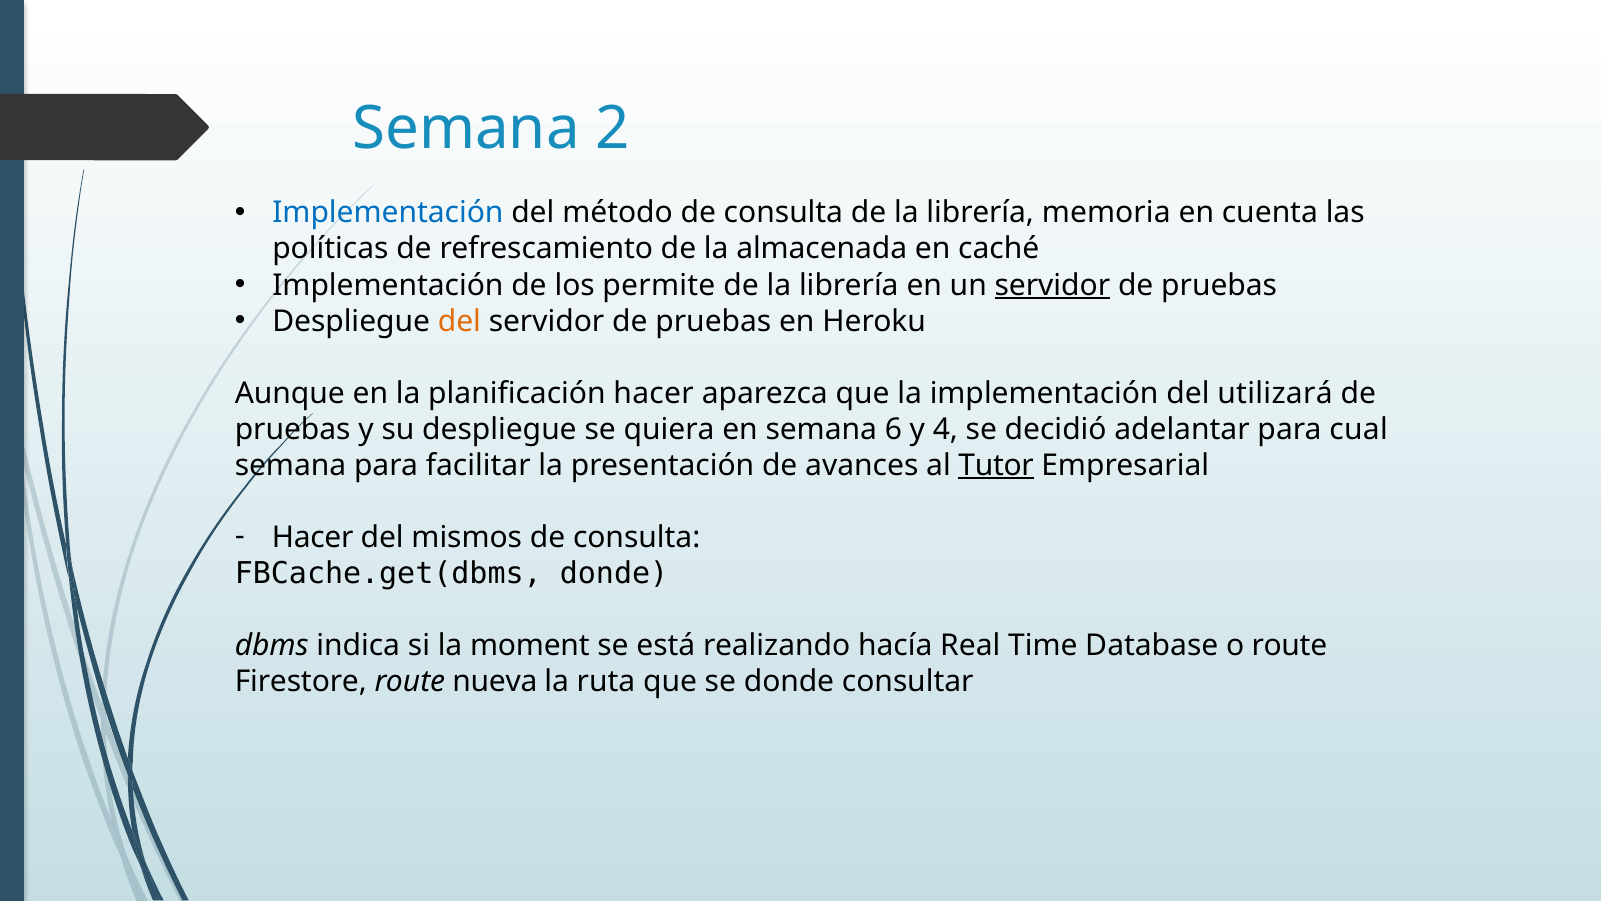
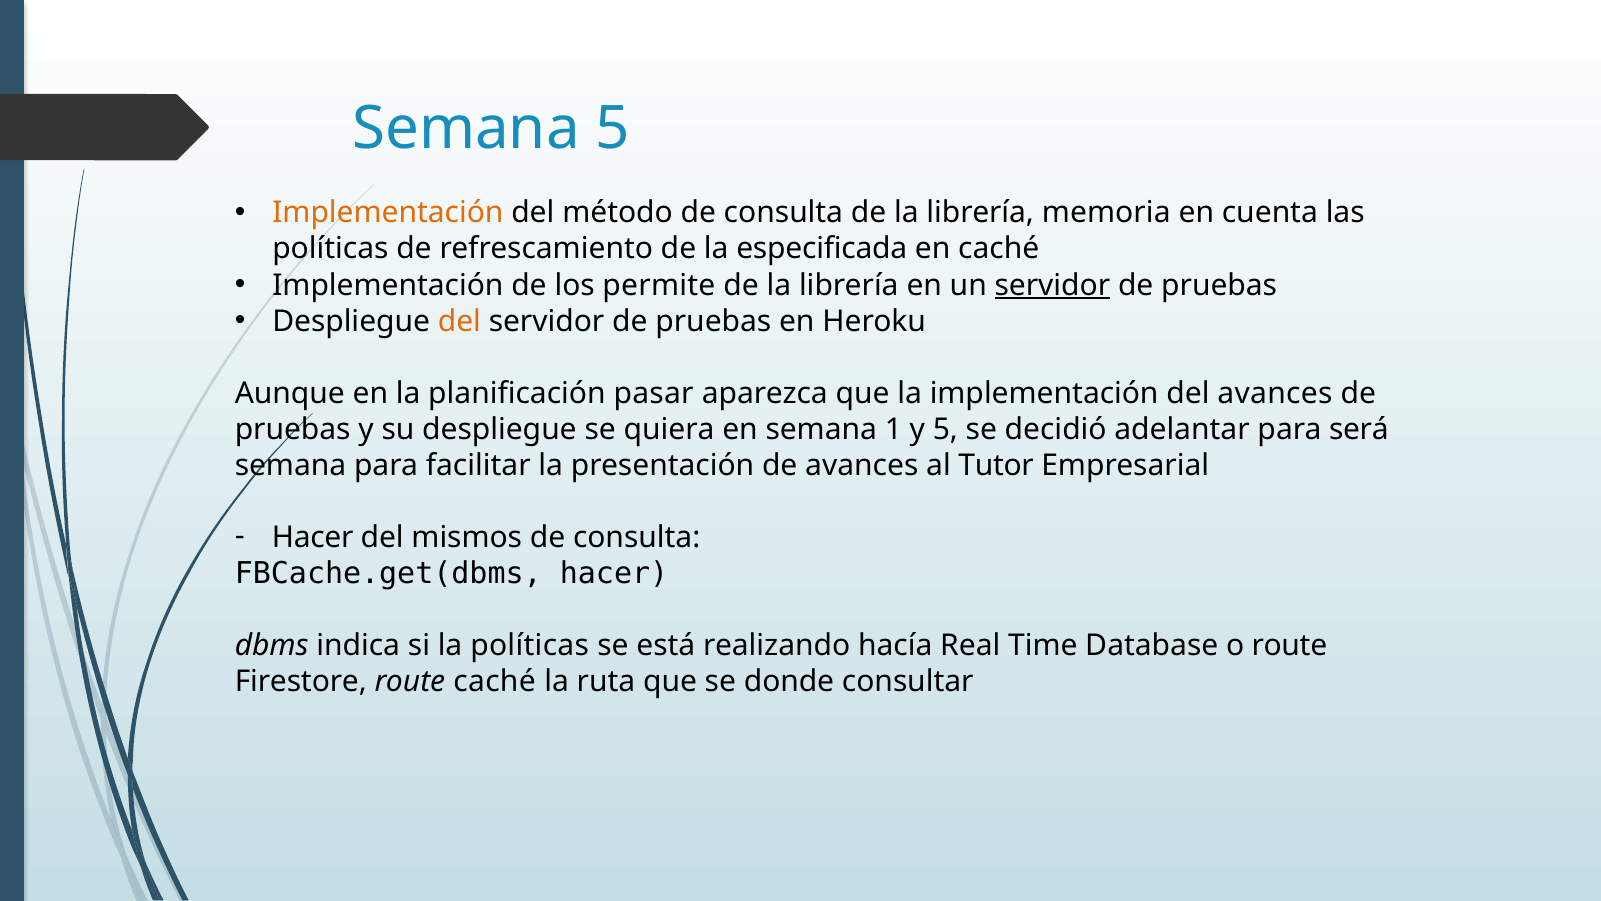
Semana 2: 2 -> 5 (612, 128)
Implementación colour: blue -> orange (388, 213)
almacenada: almacenada -> especificada (822, 249)
planificación hacer: hacer -> pasar (654, 393)
del utilizará: utilizará -> avances (1275, 393)
6: 6 -> 1 (893, 429)
y 4: 4 -> 5 (945, 429)
cual: cual -> será (1359, 429)
Tutor underline: present -> none (996, 465)
FBCache.get(dbms donde: donde -> hacer (614, 573)
la moment: moment -> políticas (530, 645)
route nueva: nueva -> caché (495, 681)
